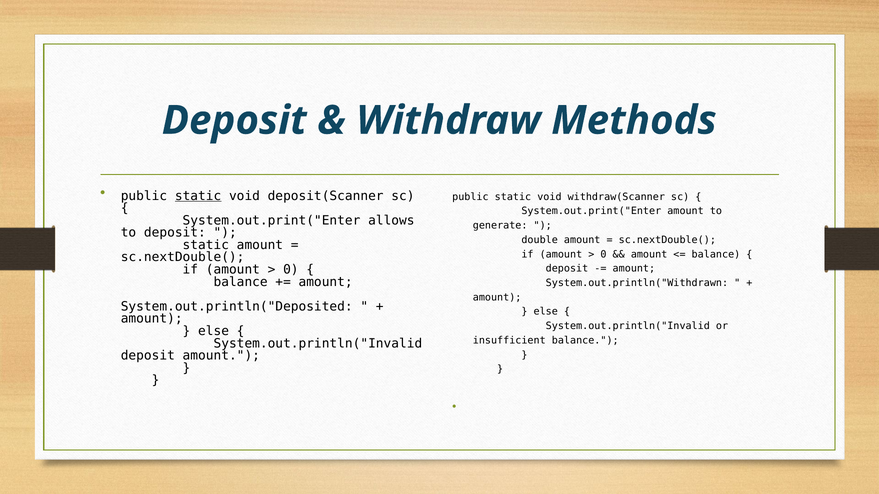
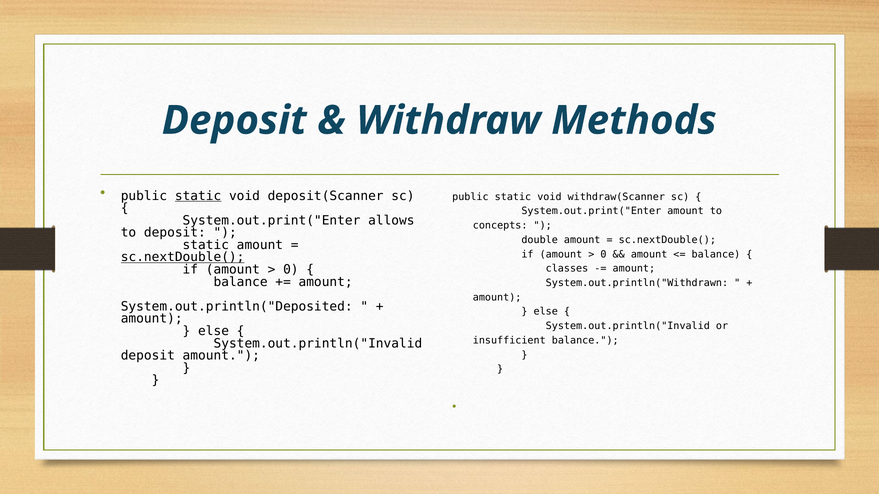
generate: generate -> concepts (500, 226)
sc.nextDouble( underline: none -> present (183, 257)
deposit: deposit -> classes (567, 269)
